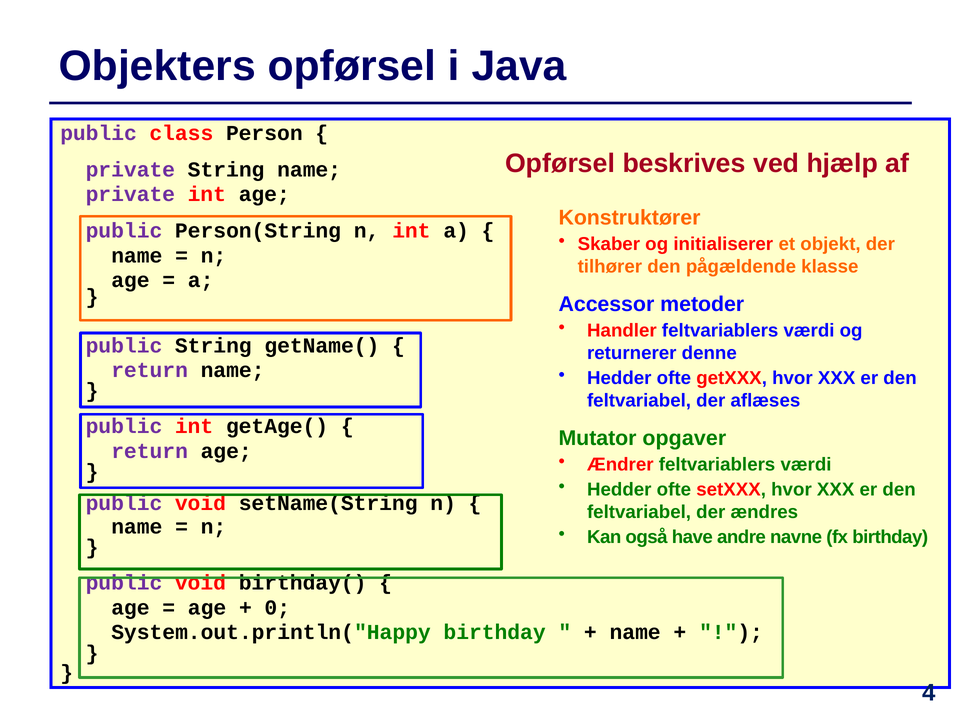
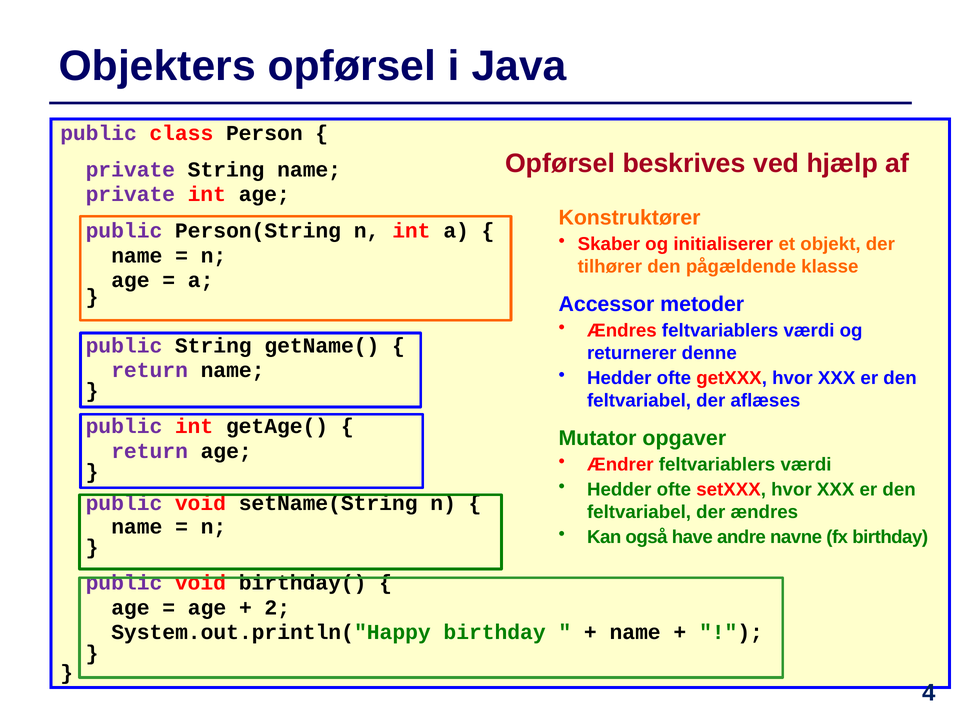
Handler: Handler -> Ændres (622, 331)
0: 0 -> 2 (277, 608)
